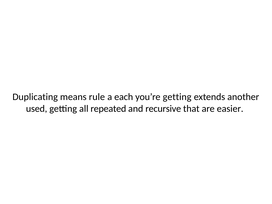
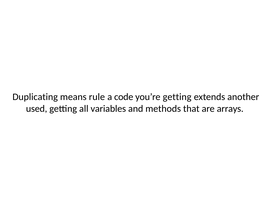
each: each -> code (124, 97)
repeated: repeated -> variables (108, 109)
recursive: recursive -> methods (163, 109)
easier: easier -> arrays (230, 109)
